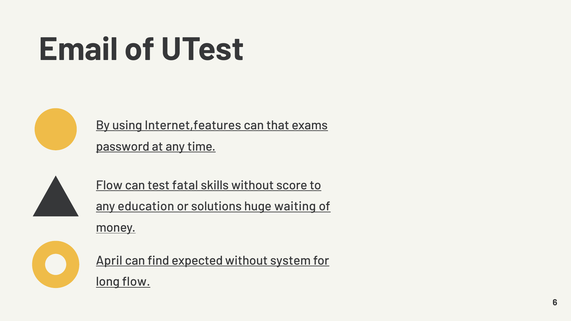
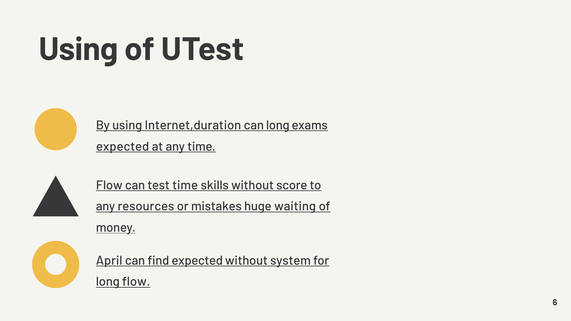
Email: Email -> Using (79, 49)
Internet,features: Internet,features -> Internet,duration (193, 125)
can that: that -> long (278, 125)
password: password -> expected (123, 147)
test fatal: fatal -> time (185, 185)
education: education -> resources (146, 207)
solutions: solutions -> mistakes (216, 207)
